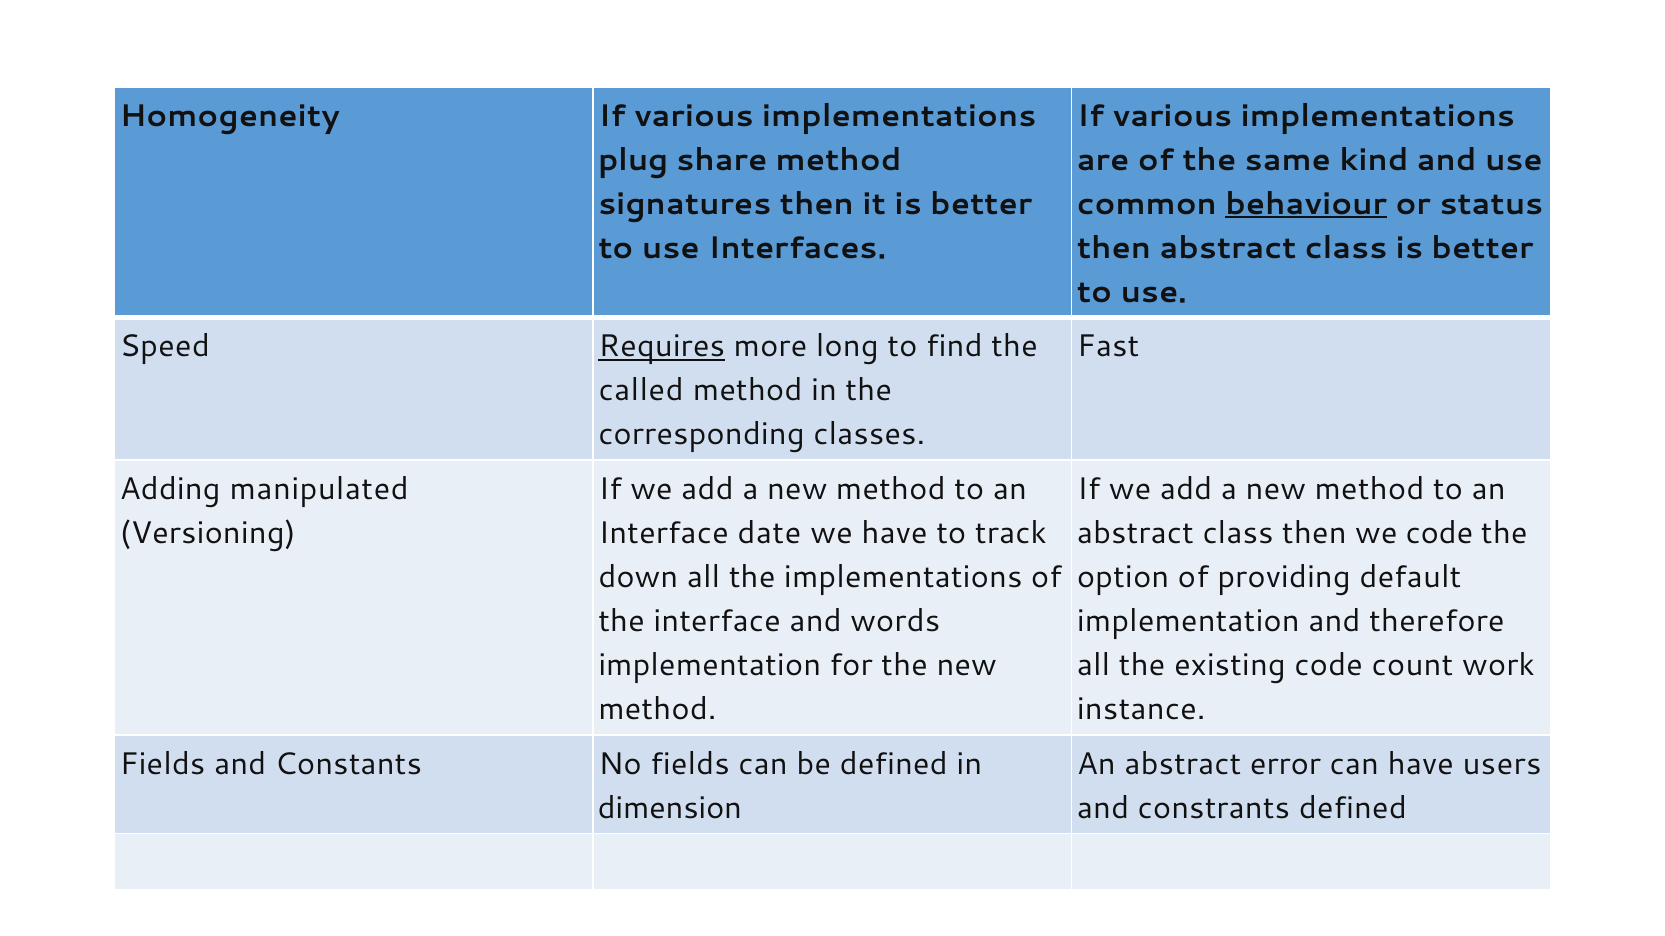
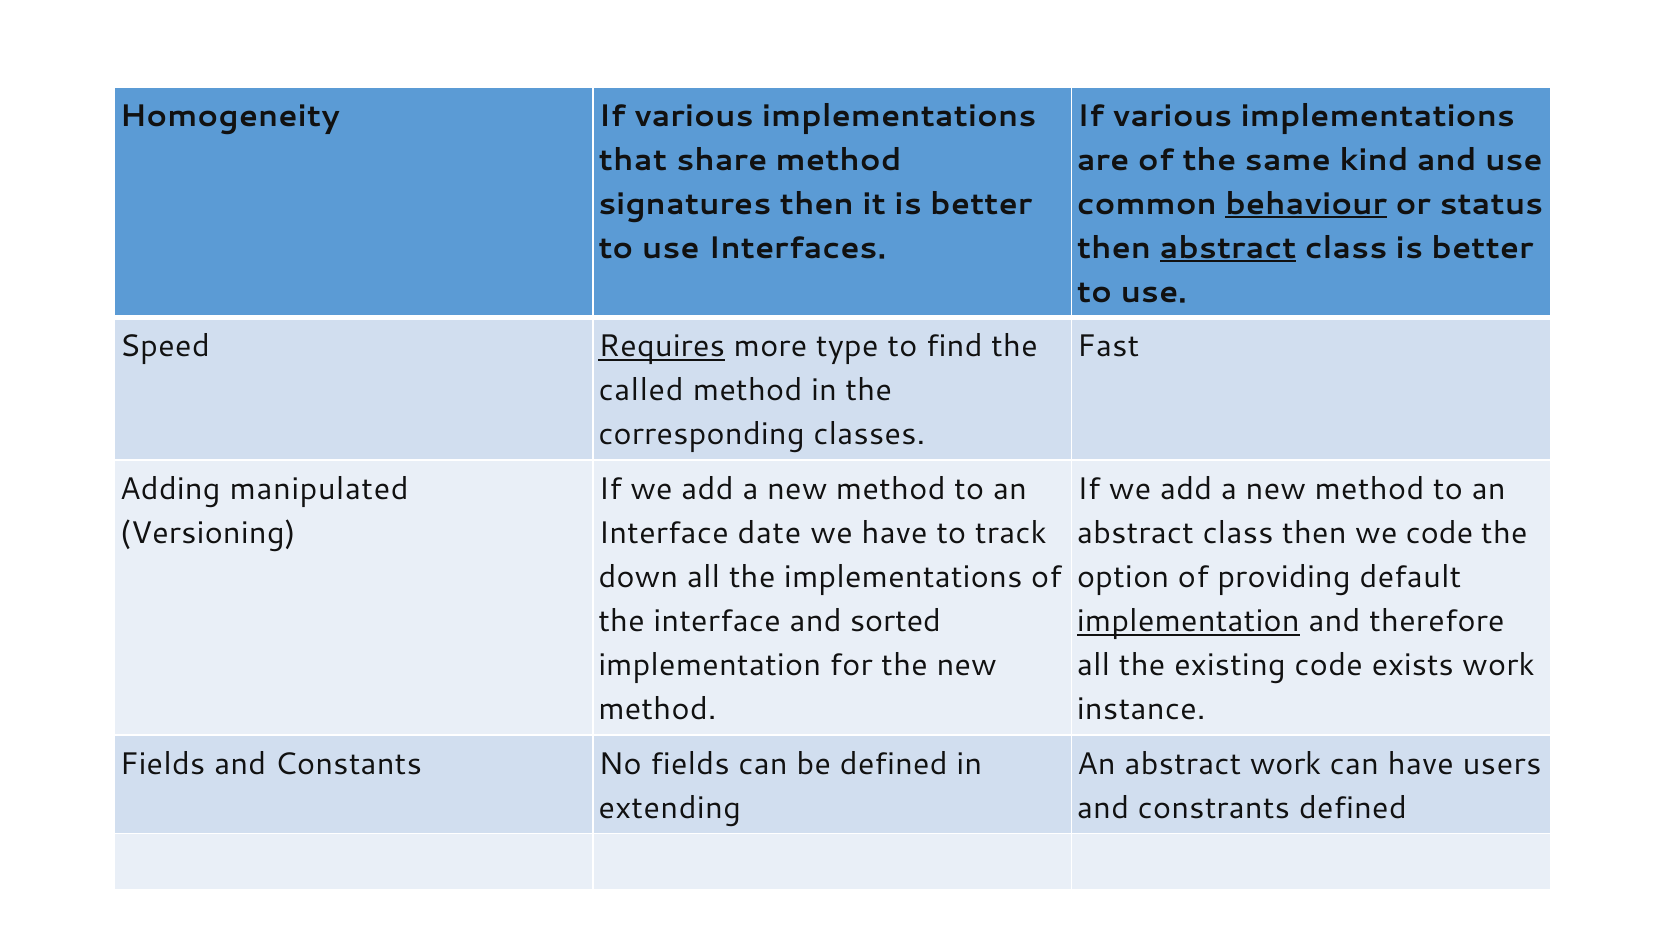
plug: plug -> that (633, 160)
abstract underline: none -> present (1228, 248)
long: long -> type (847, 347)
words: words -> sorted (895, 622)
implementation underline: none -> present (1188, 622)
count: count -> exists (1413, 666)
abstract error: error -> work (1286, 764)
dimension: dimension -> extending (670, 808)
